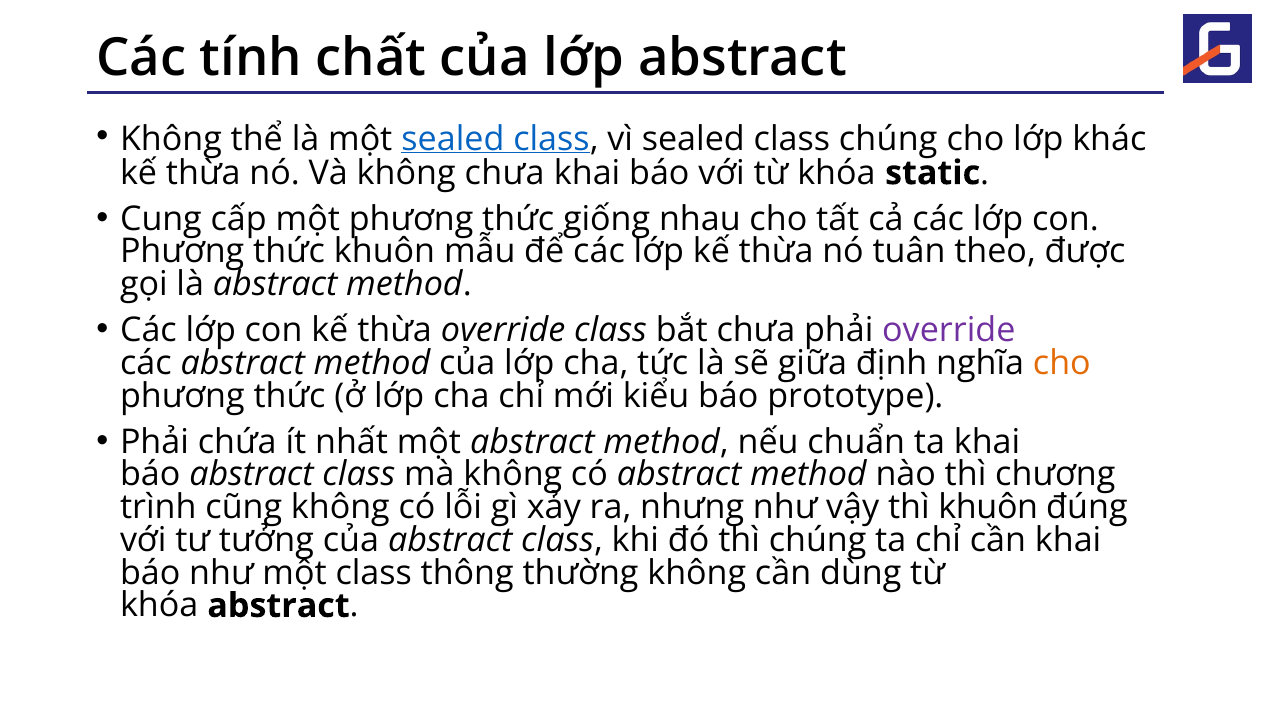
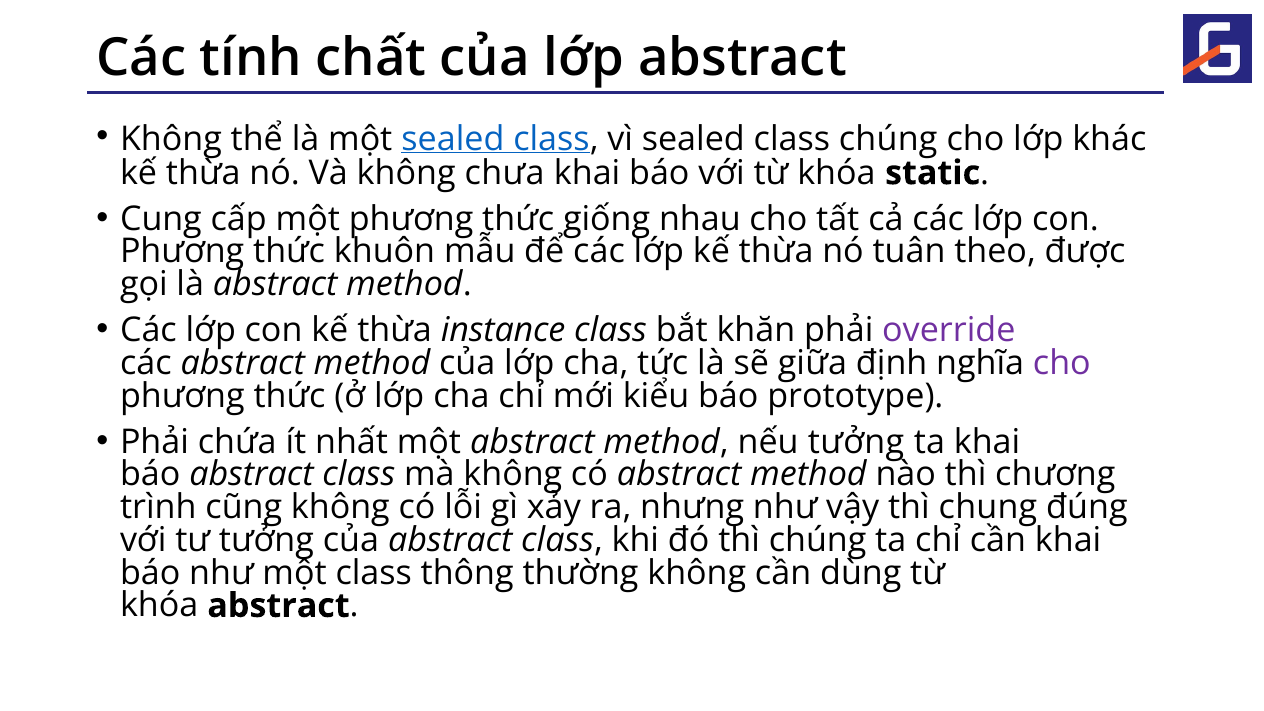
thừa override: override -> instance (503, 330)
bắt chưa: chưa -> khăn (756, 330)
cho colour: orange -> purple (1062, 363)
nếu chuẩn: chuẩn -> tưởng (856, 442)
thì khuôn: khuôn -> chung (988, 507)
